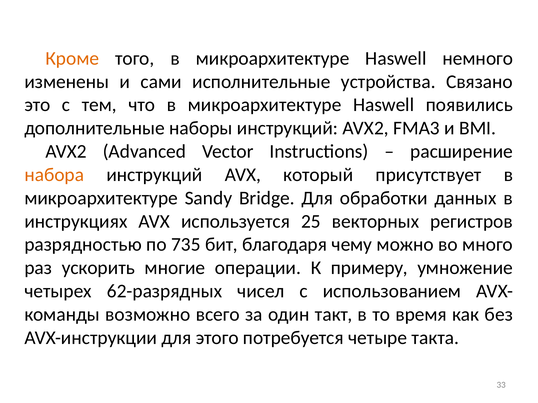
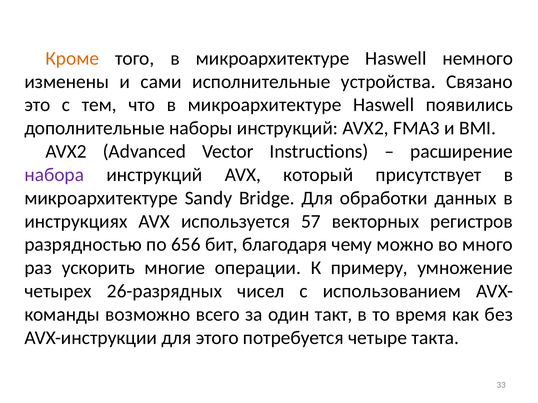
набора colour: orange -> purple (54, 175)
25: 25 -> 57 (311, 222)
735: 735 -> 656 (186, 245)
62-разрядных: 62-разрядных -> 26-разрядных (165, 291)
